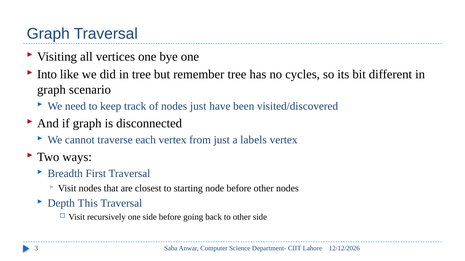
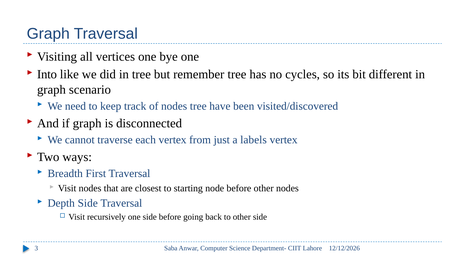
nodes just: just -> tree (198, 106)
Depth This: This -> Side (88, 204)
